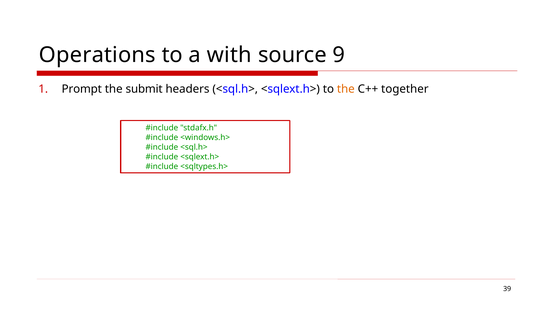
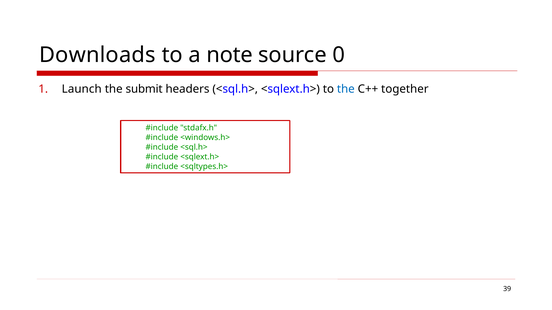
Operations: Operations -> Downloads (97, 55)
with: with -> note (230, 55)
9: 9 -> 0 (339, 55)
Prompt: Prompt -> Launch (82, 89)
the colour: orange -> blue (346, 89)
